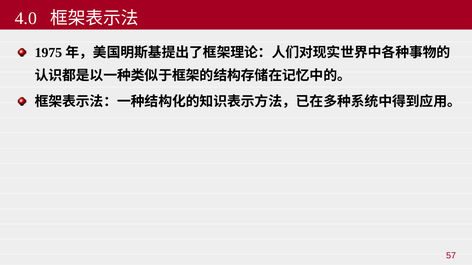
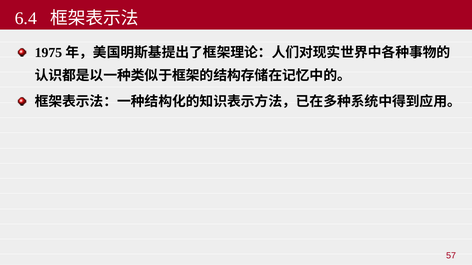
4.0: 4.0 -> 6.4 (26, 18)
